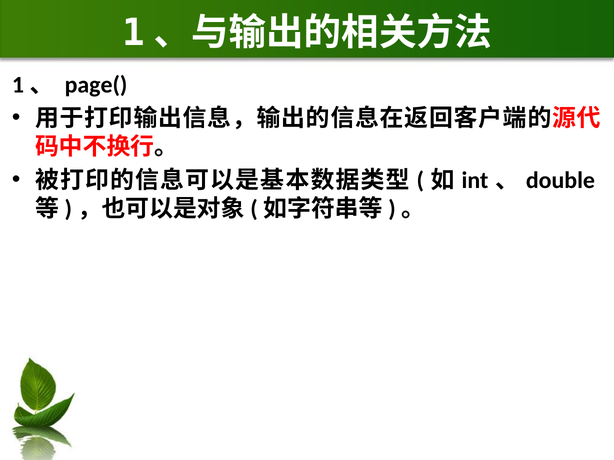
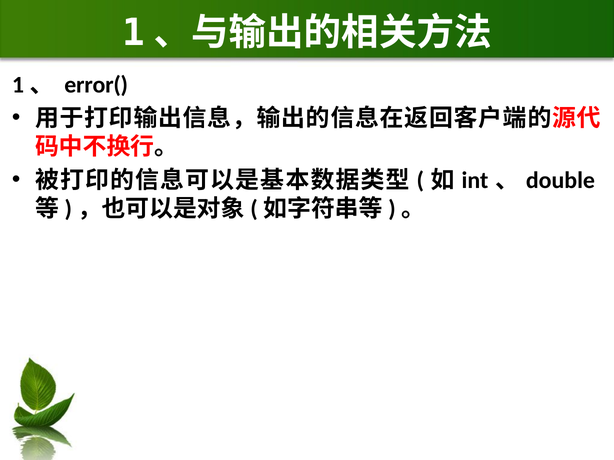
page(: page( -> error( (96, 85)
